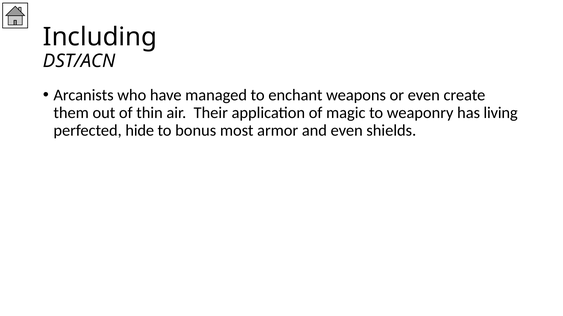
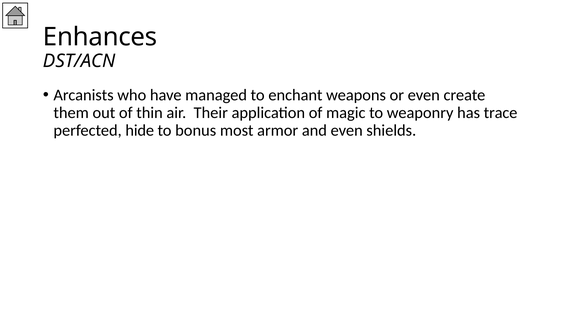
Including: Including -> Enhances (100, 37)
living: living -> trace (501, 113)
